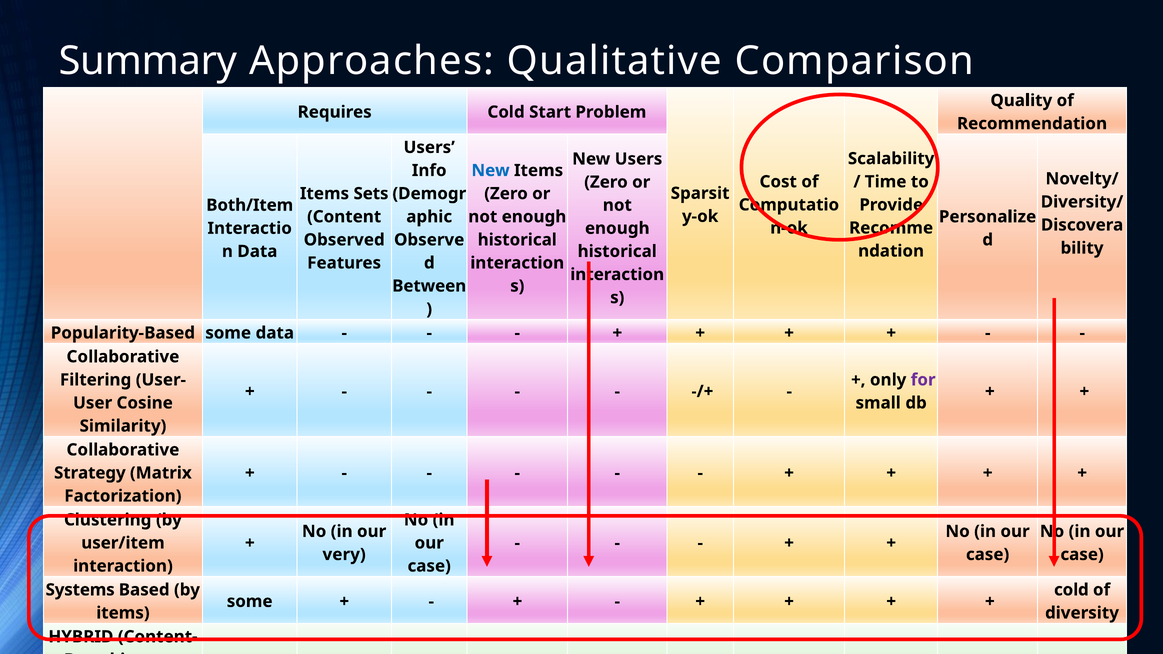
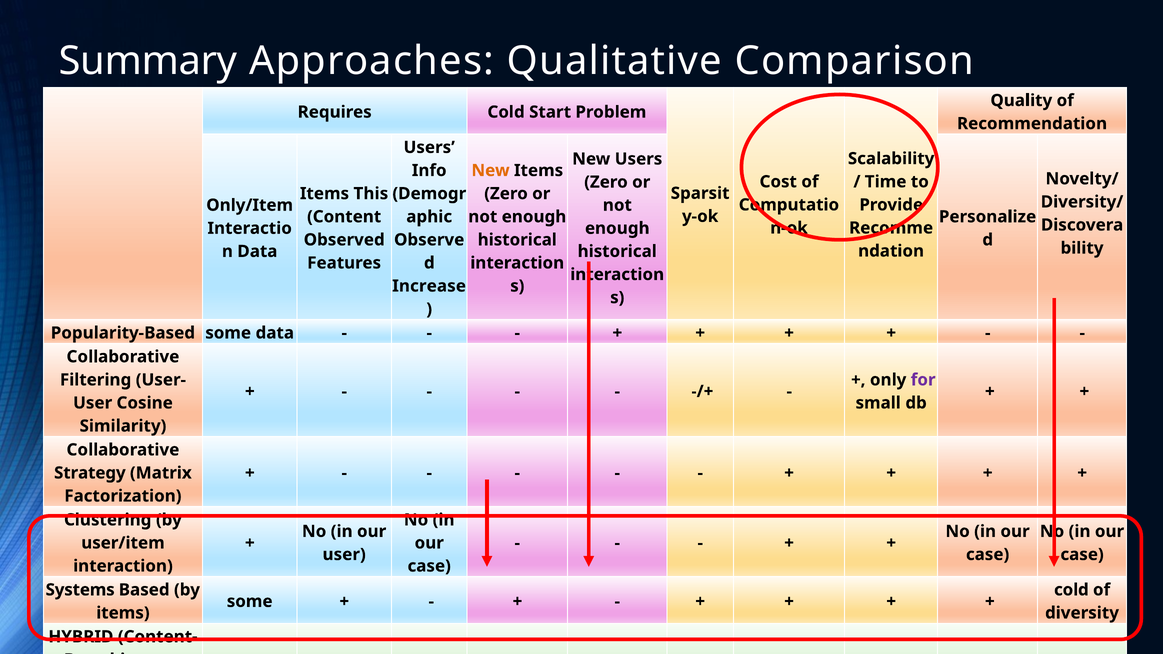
New colour: blue -> orange (491, 171)
Sets: Sets -> This (371, 194)
Both/Item: Both/Item -> Only/Item (250, 205)
Between: Between -> Increase (429, 286)
very: very -> user (344, 555)
